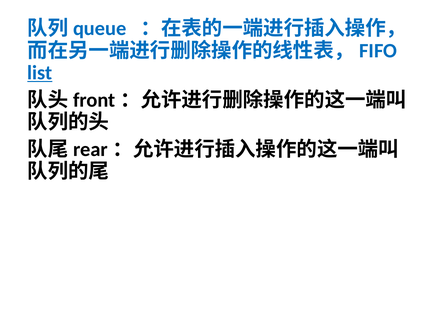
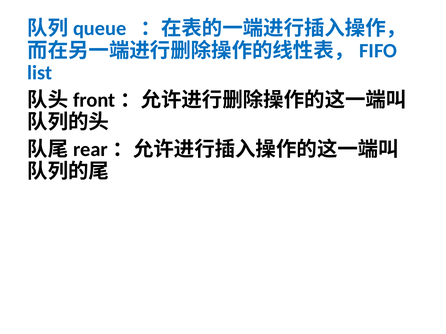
list underline: present -> none (40, 73)
